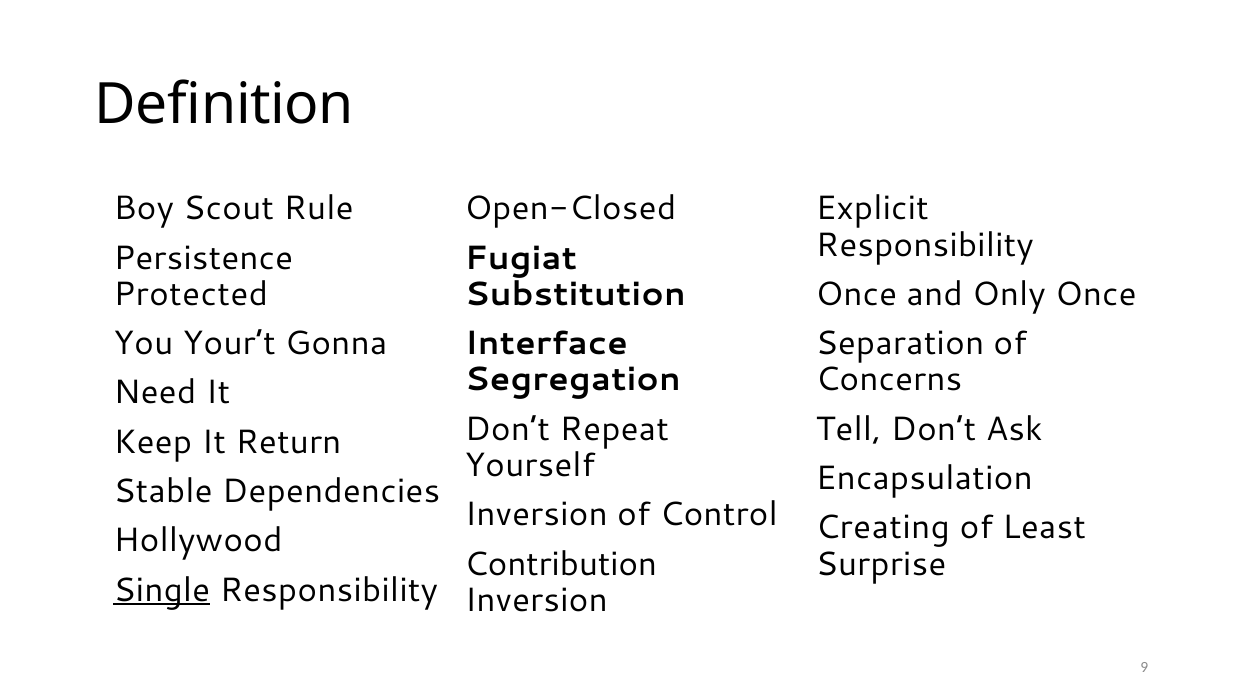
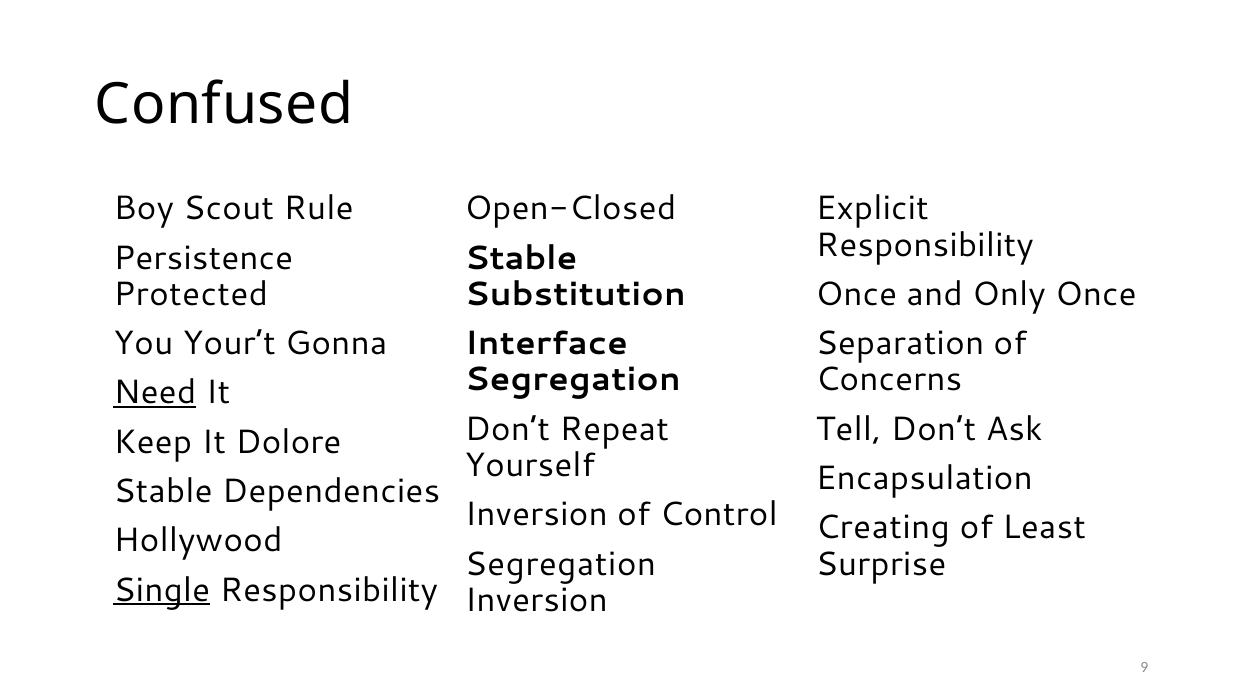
Definition: Definition -> Confused (224, 104)
Fugiat: Fugiat -> Stable (521, 258)
Need underline: none -> present (155, 393)
Return: Return -> Dolore (288, 442)
Contribution: Contribution -> Segregation (560, 564)
